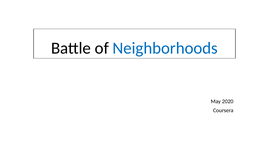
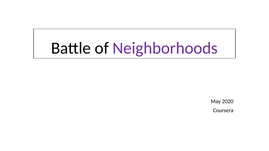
Neighborhoods colour: blue -> purple (165, 48)
